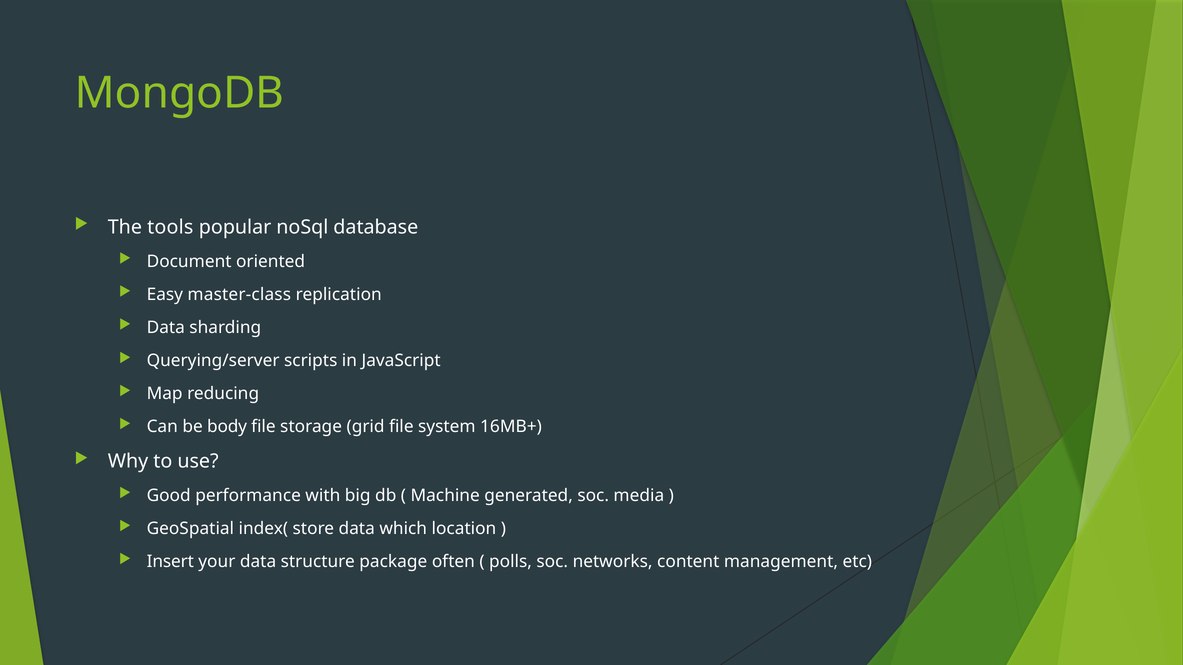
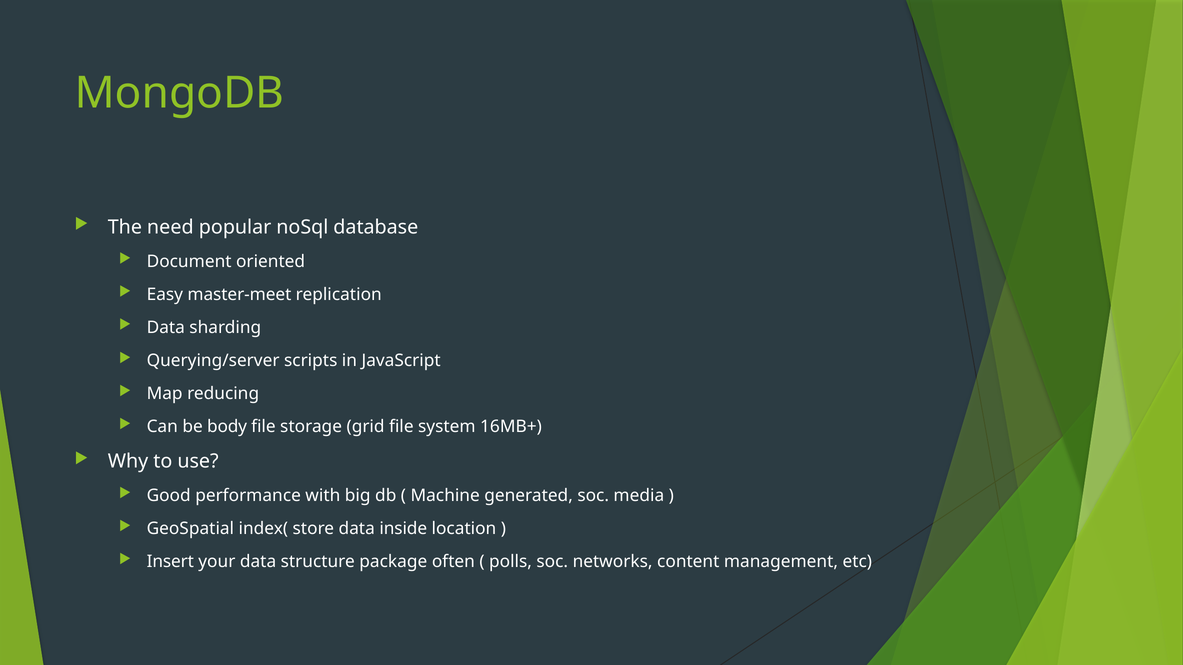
tools: tools -> need (170, 227)
master-class: master-class -> master-meet (239, 295)
which: which -> inside (403, 529)
